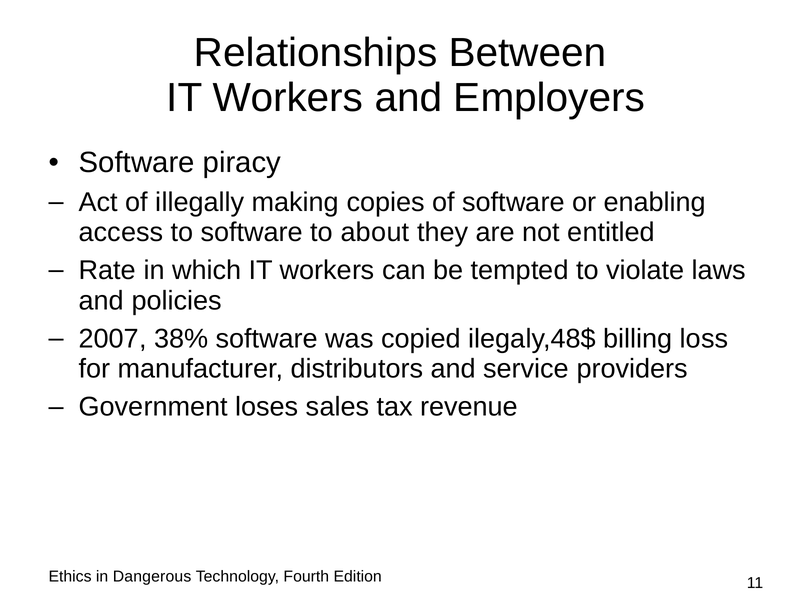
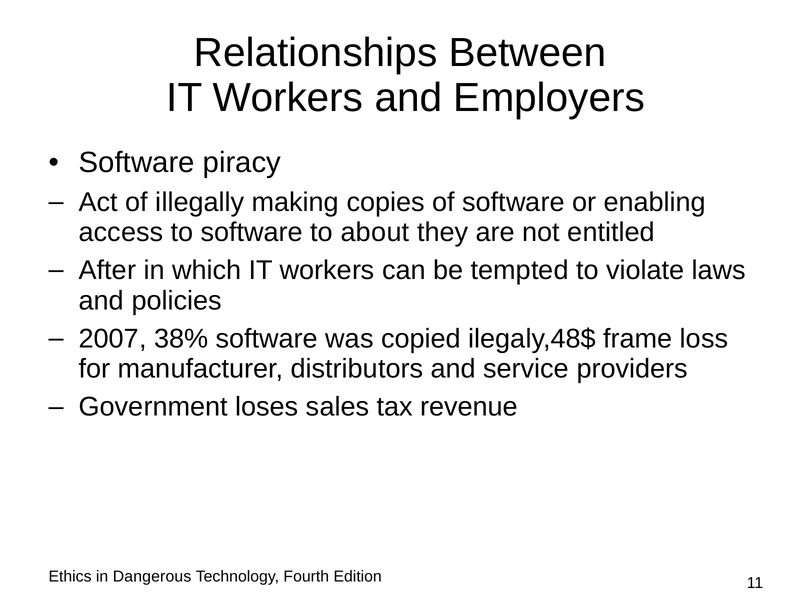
Rate: Rate -> After (107, 270)
billing: billing -> frame (638, 339)
